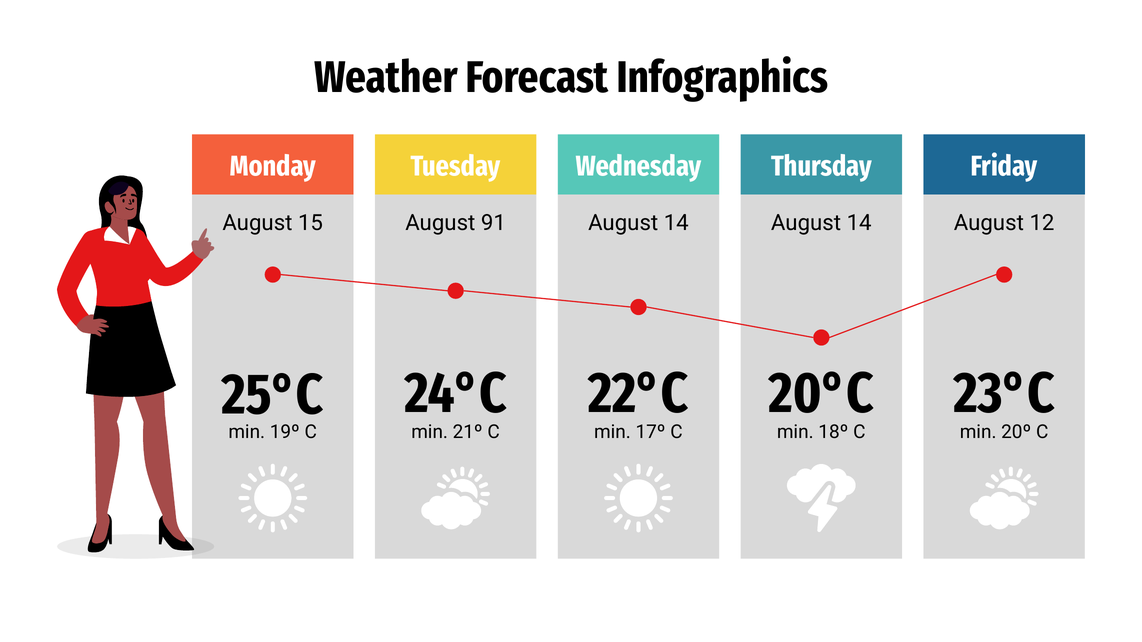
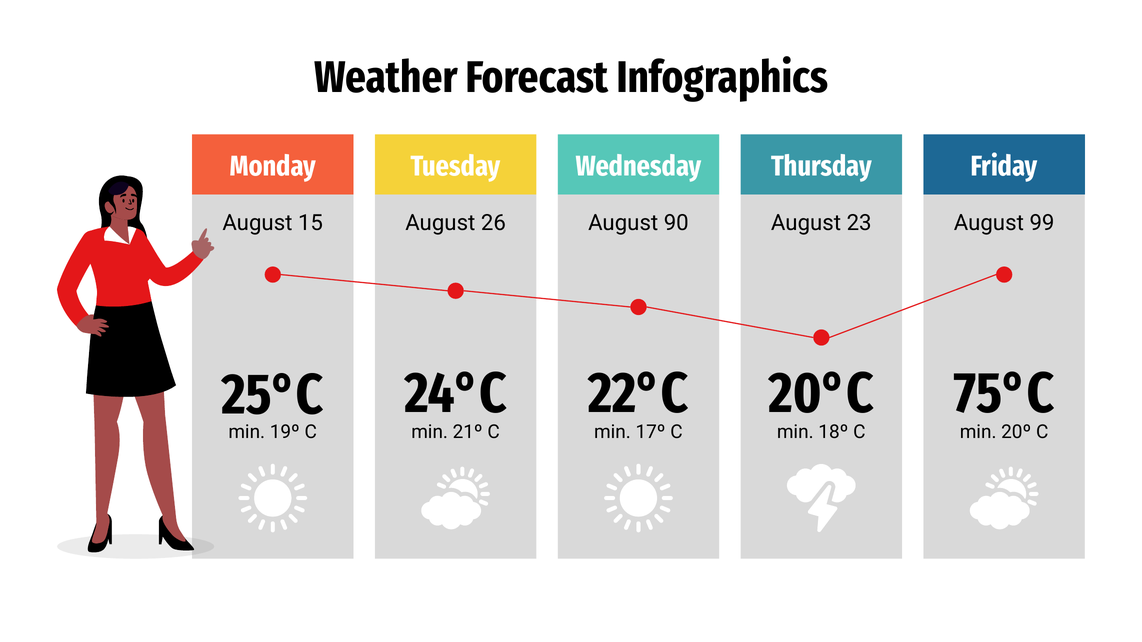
91: 91 -> 26 (493, 223)
14: 14 -> 90 (676, 223)
14: 14 -> 23 (859, 223)
12: 12 -> 99 (1042, 223)
23°C: 23°C -> 75°C (1004, 394)
